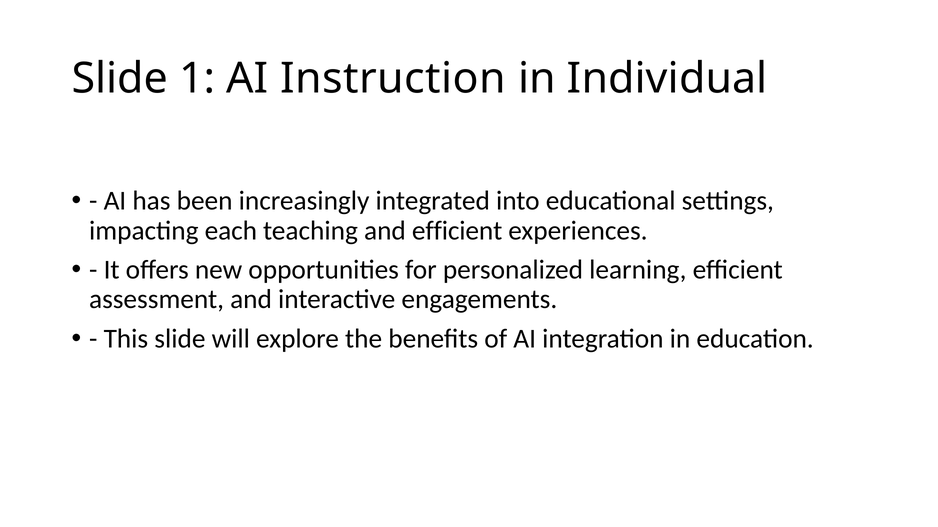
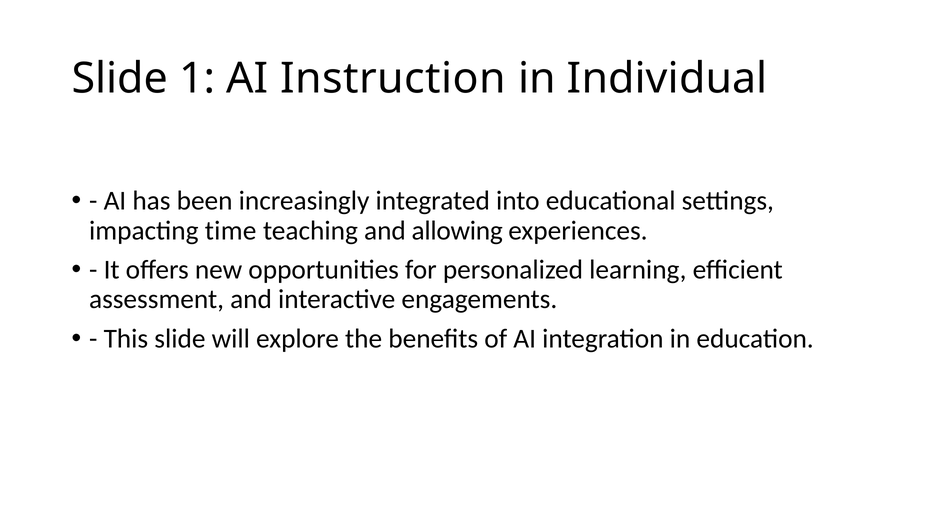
each: each -> time (231, 231)
and efficient: efficient -> allowing (457, 231)
